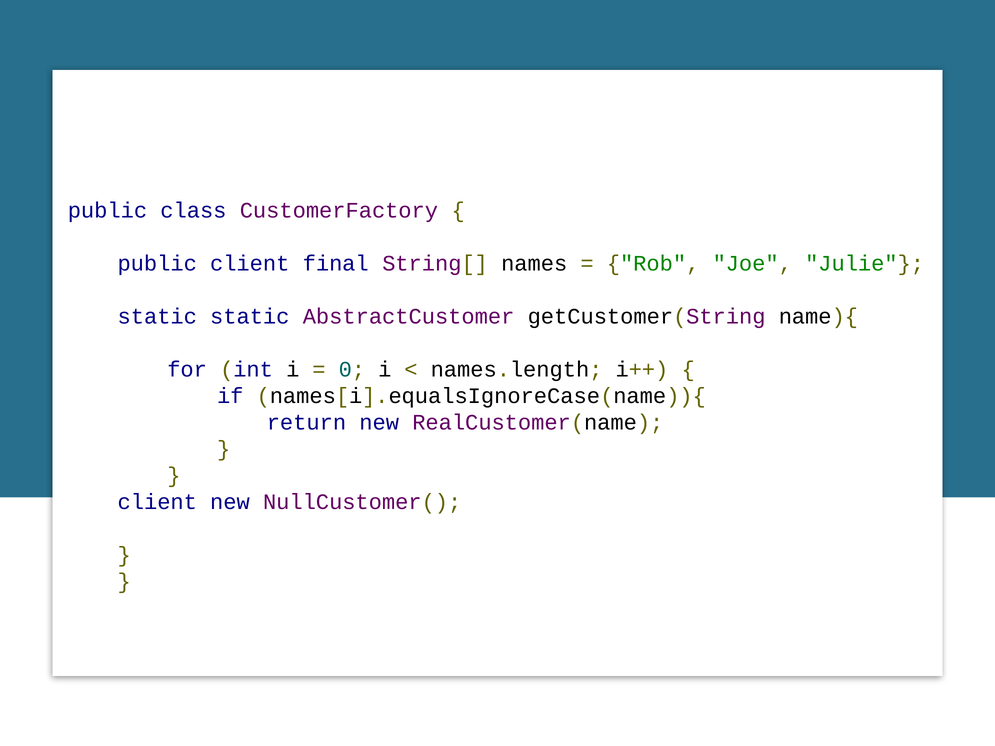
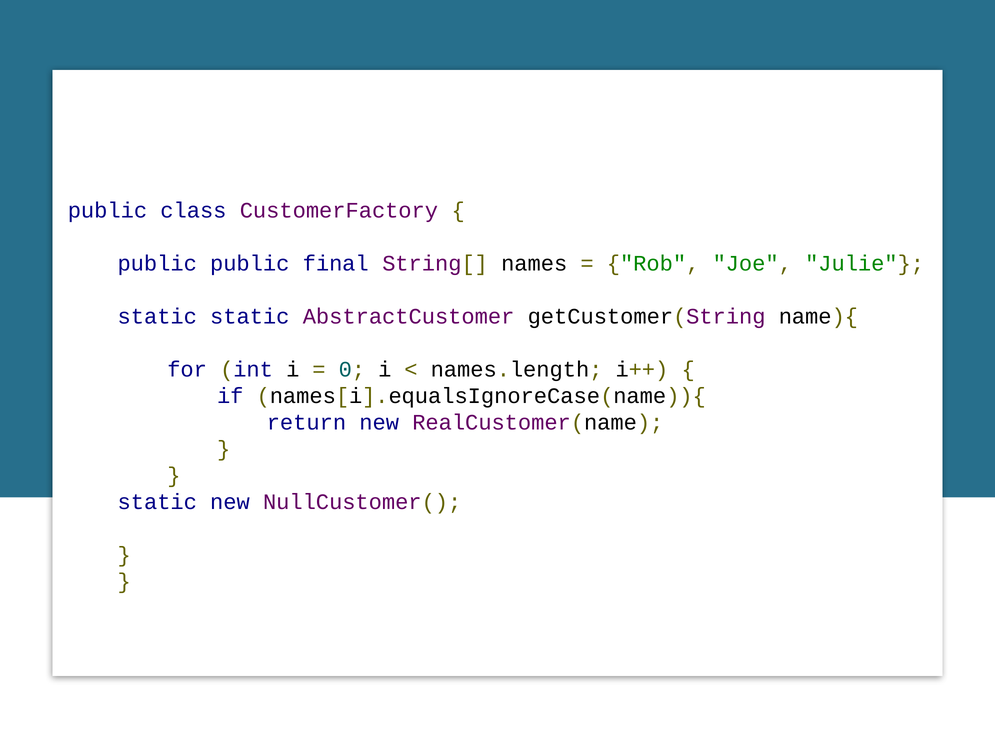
public client: client -> public (250, 263)
client: client -> static (157, 502)
